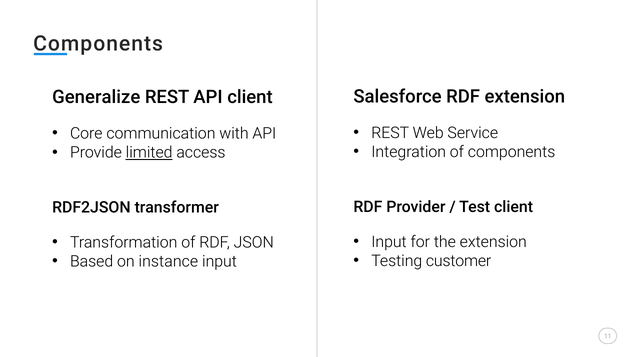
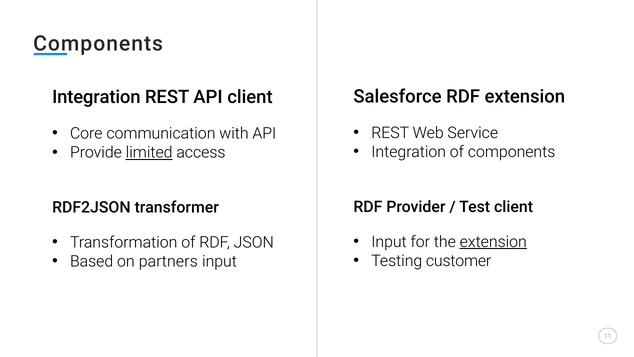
Generalize: Generalize -> Integration (96, 97)
extension underline: none -> present (493, 242)
instance: instance -> partners (168, 261)
